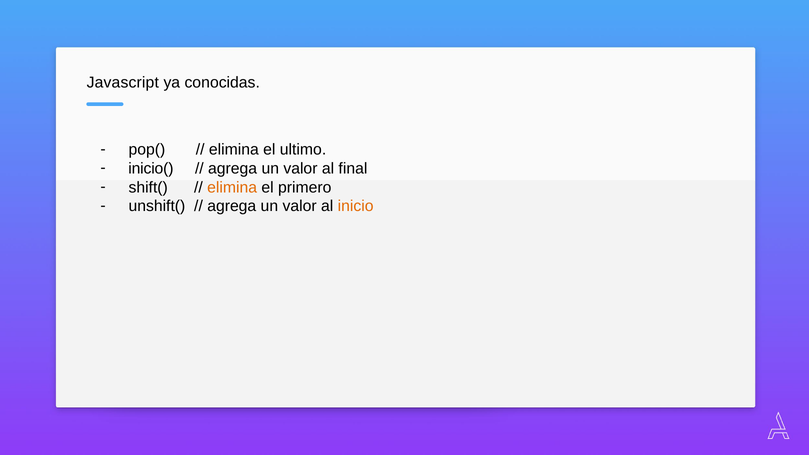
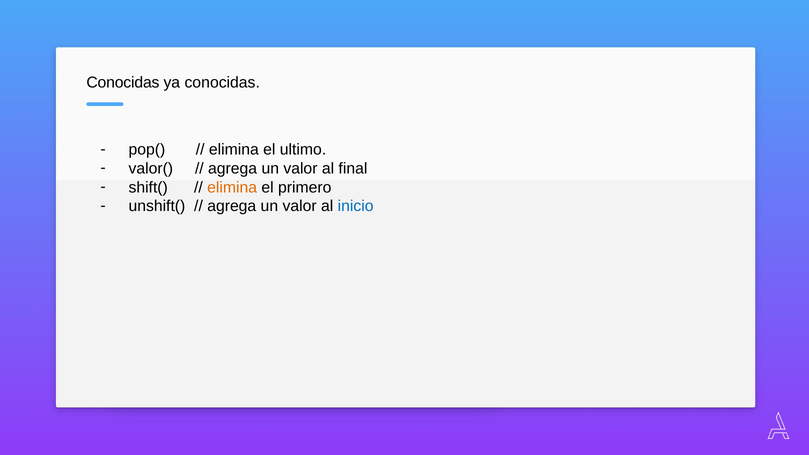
Javascript: Javascript -> Conocidas (123, 83)
inicio(: inicio( -> valor( (151, 169)
inicio colour: orange -> blue (356, 206)
